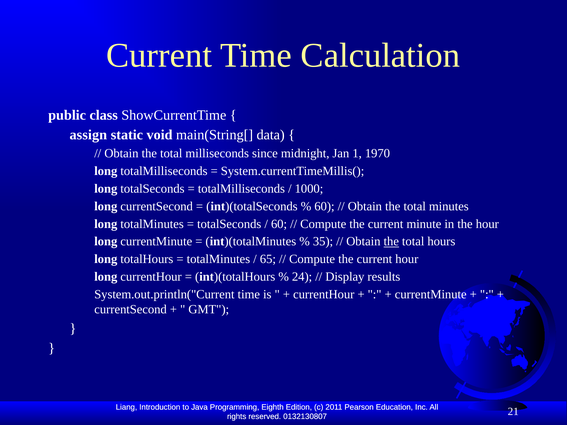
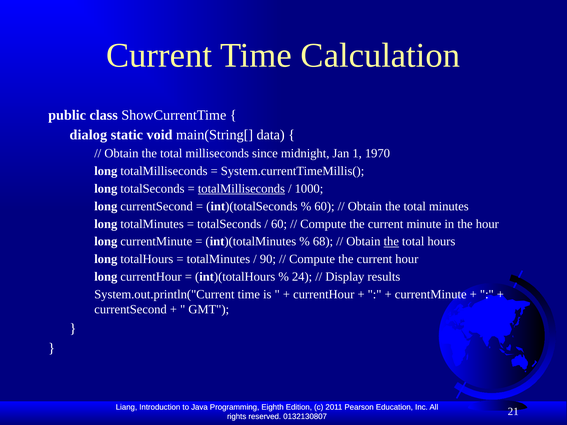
assign: assign -> dialog (88, 135)
totalMilliseconds underline: none -> present (241, 189)
35: 35 -> 68 (323, 242)
65: 65 -> 90 (268, 259)
